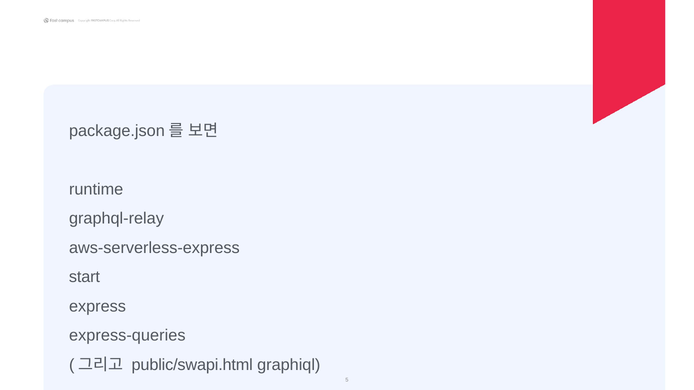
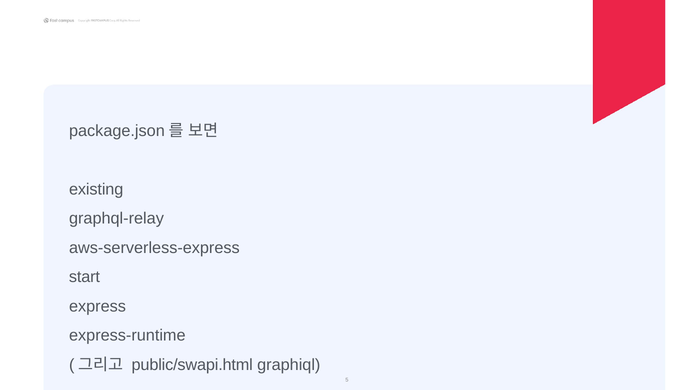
runtime: runtime -> existing (96, 190)
express-queries: express-queries -> express-runtime (127, 336)
